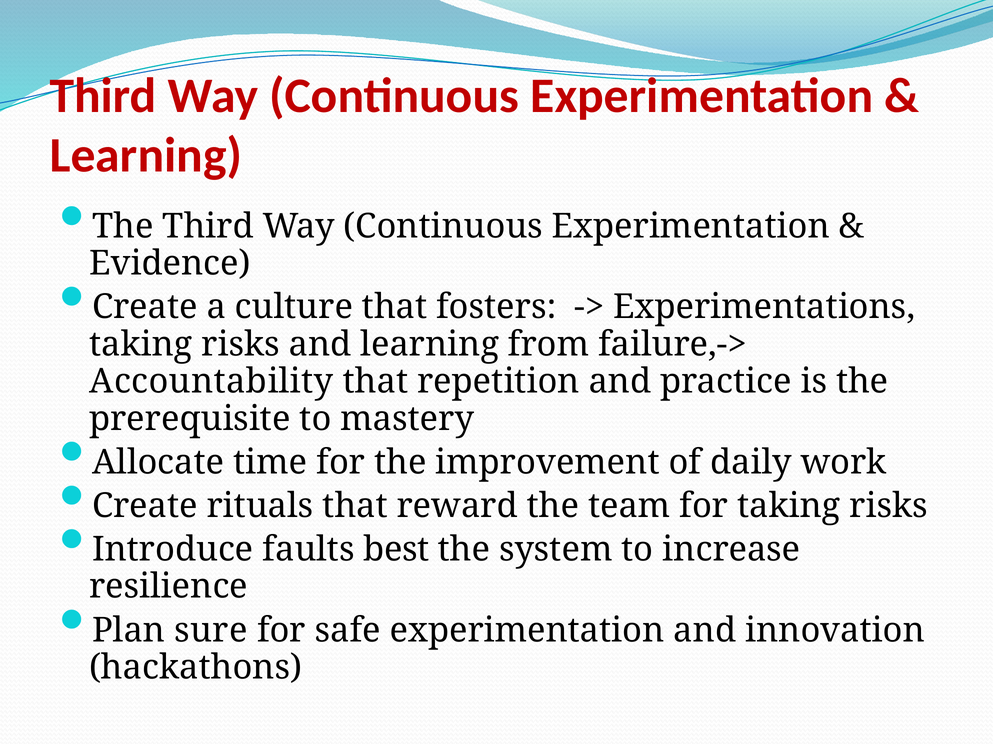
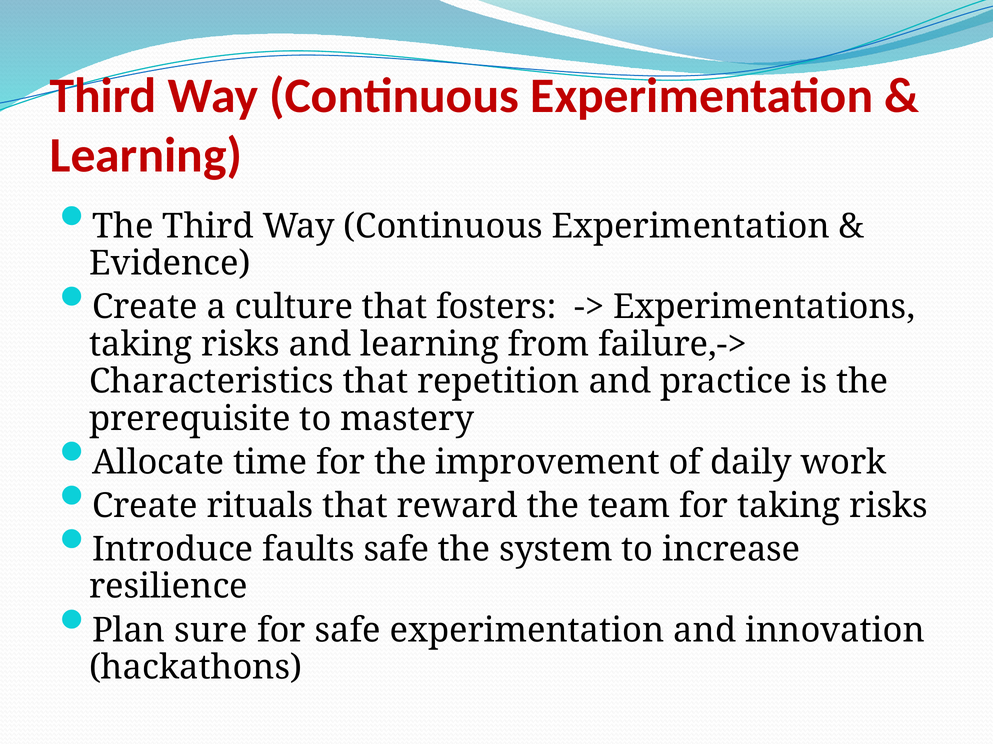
Accountability: Accountability -> Characteristics (211, 382)
faults best: best -> safe (396, 550)
